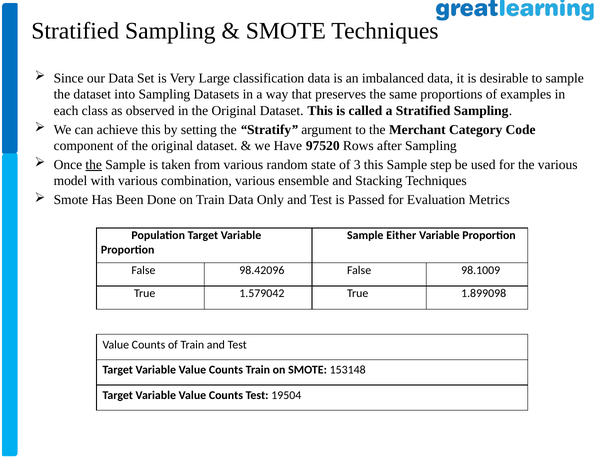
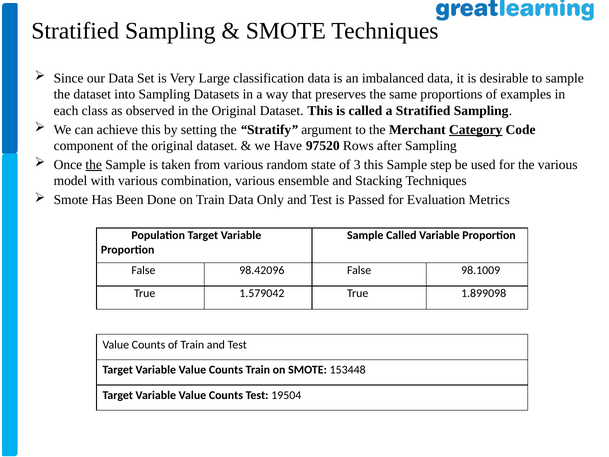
Category underline: none -> present (476, 129)
Sample Either: Either -> Called (401, 235)
153148: 153148 -> 153448 (348, 370)
